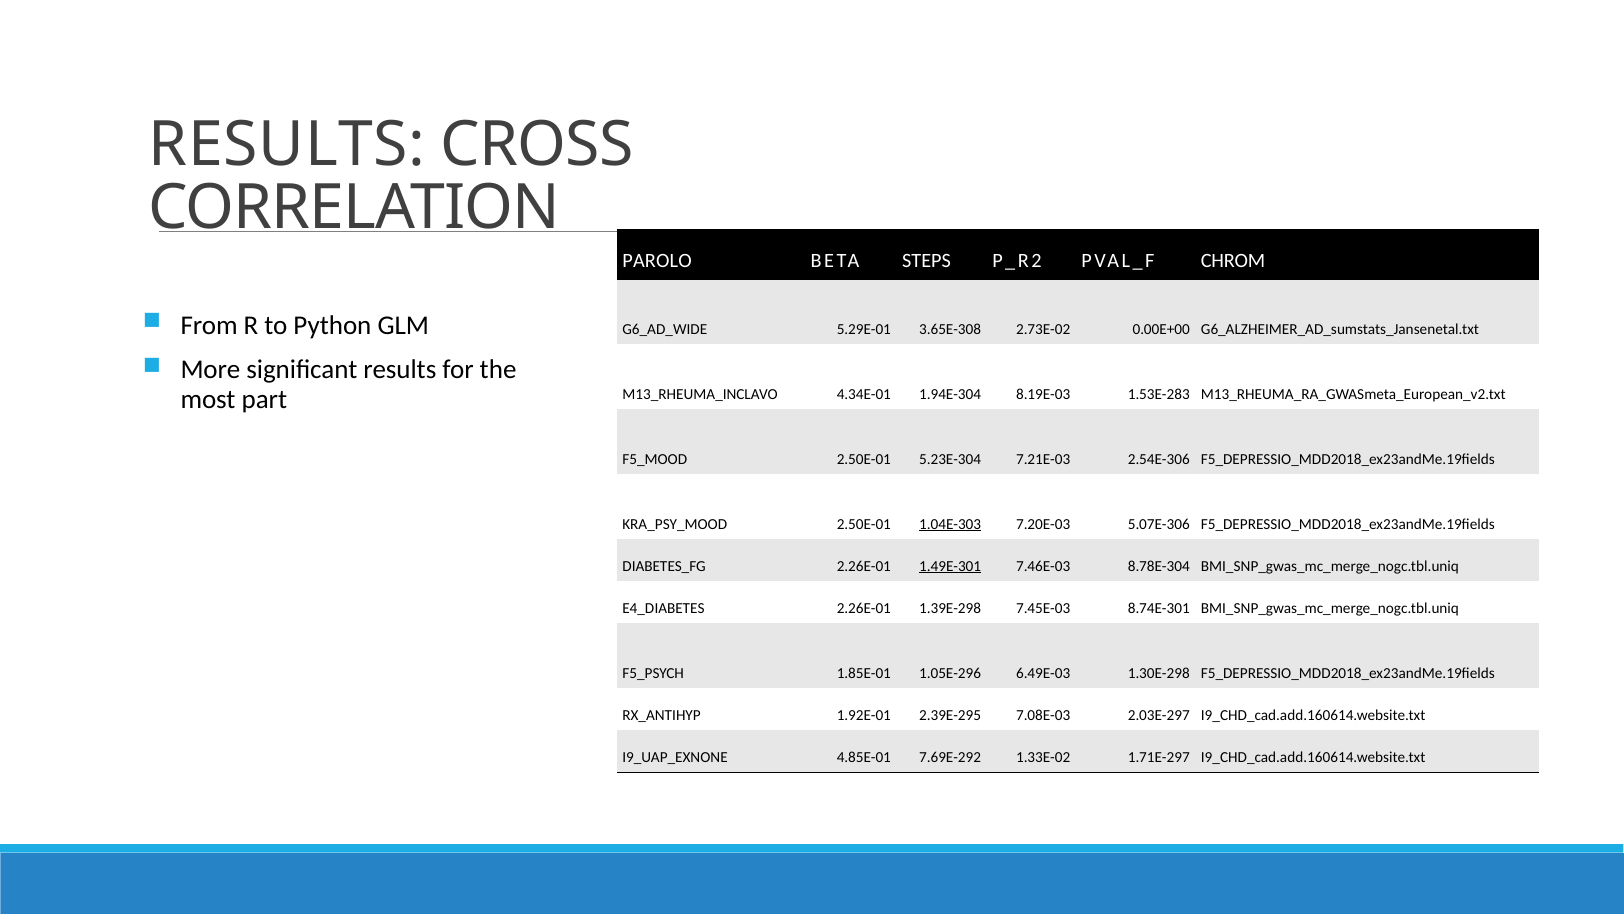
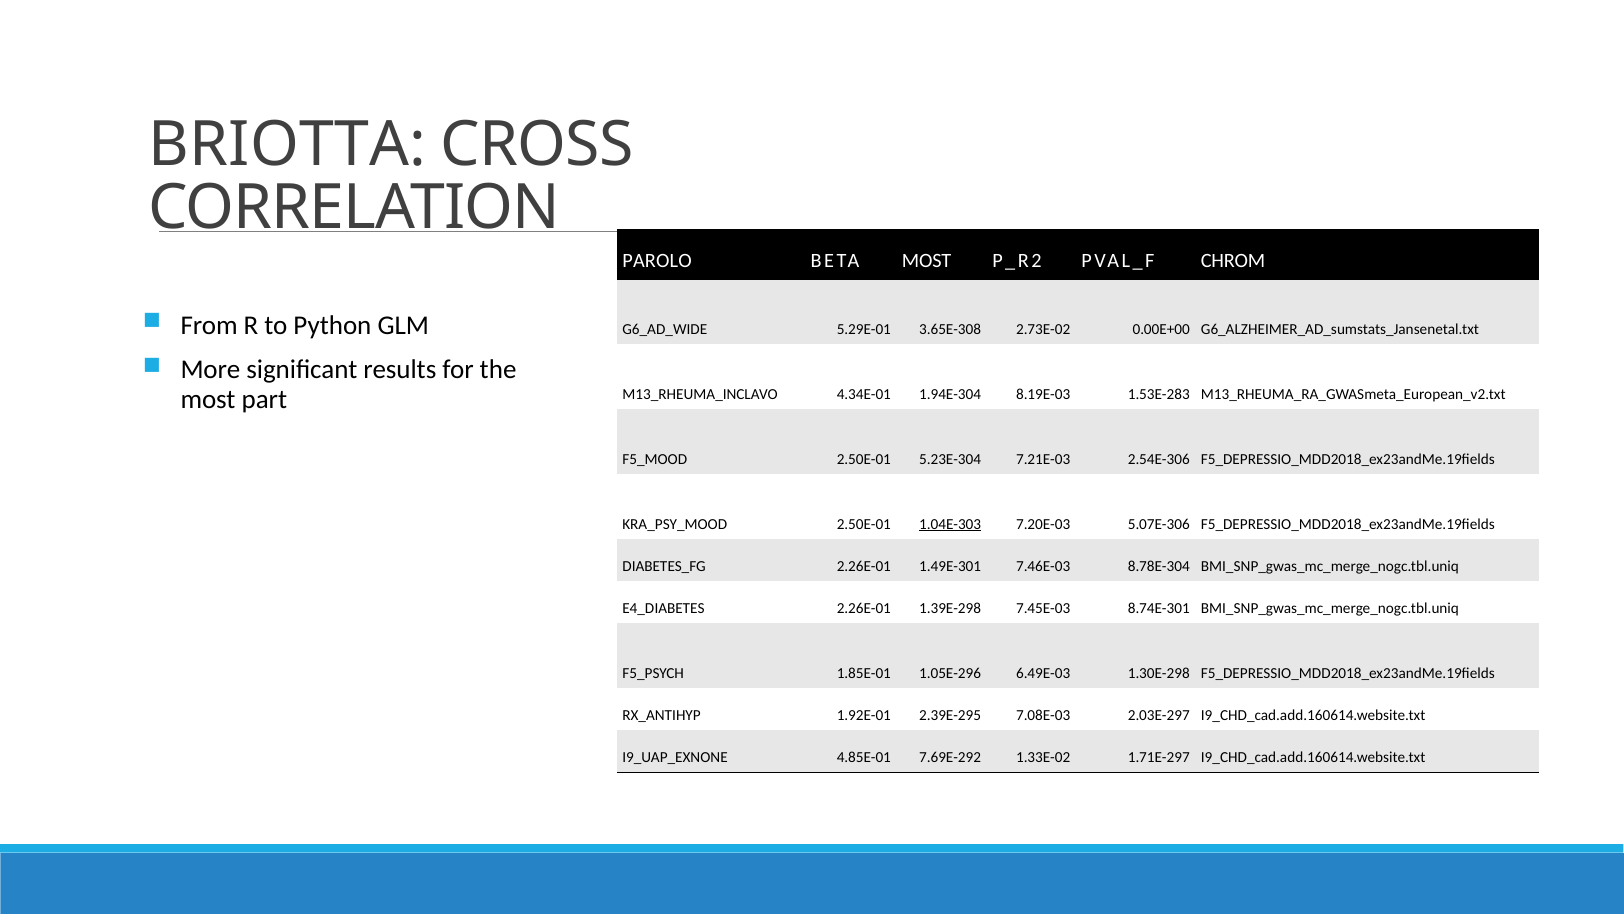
RESULTS: RESULTS -> BRIOTTA (287, 144)
BETA STEPS: STEPS -> MOST (927, 261)
1.49E-301 underline: present -> none (950, 566)
